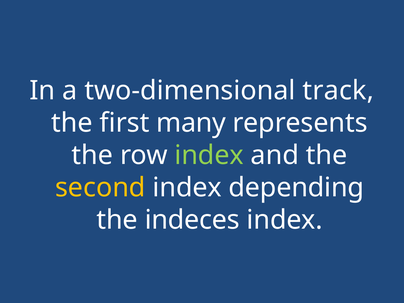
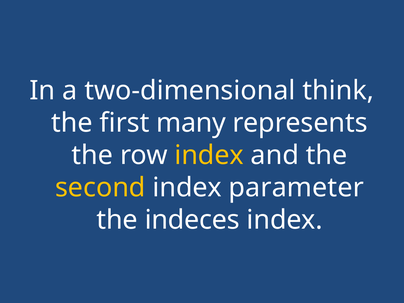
track: track -> think (338, 91)
index colour: light green -> yellow (209, 155)
depending: depending -> parameter (296, 188)
